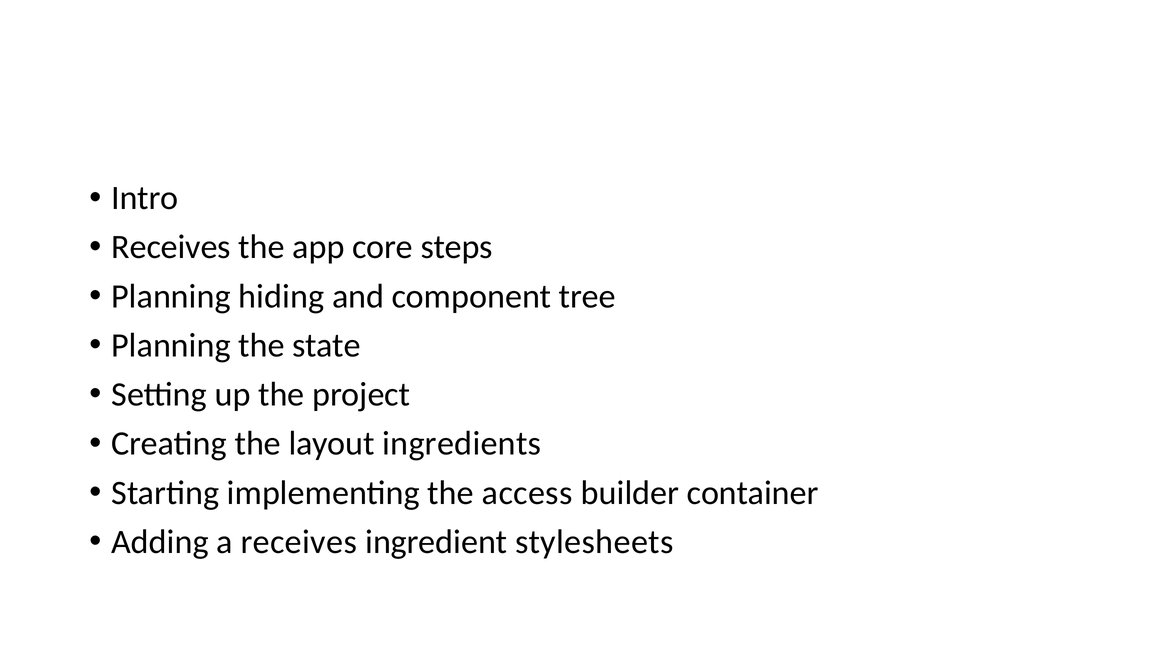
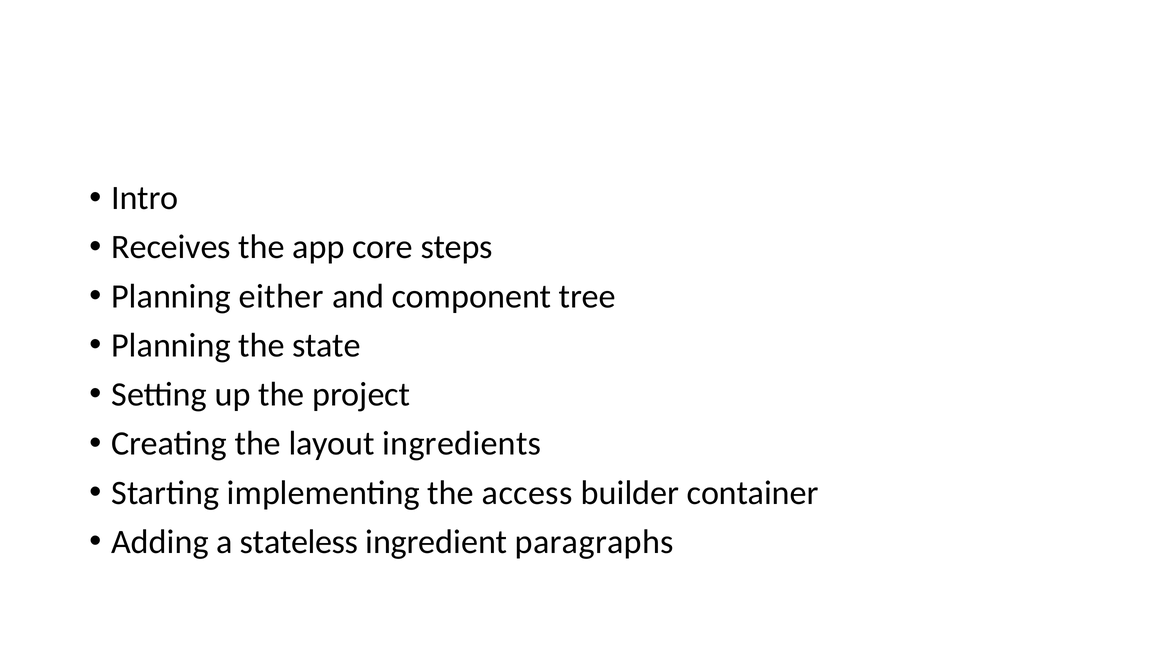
hiding: hiding -> either (281, 296)
a receives: receives -> stateless (299, 542)
stylesheets: stylesheets -> paragraphs (594, 542)
